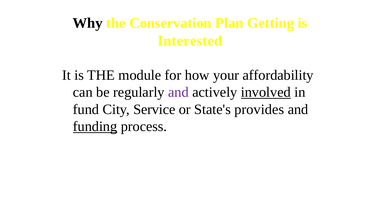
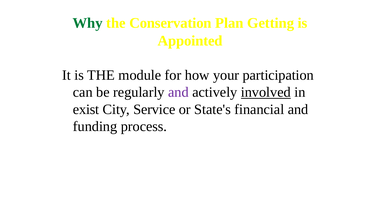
Why colour: black -> green (88, 23)
Interested: Interested -> Appointed (190, 41)
affordability: affordability -> participation (278, 75)
fund: fund -> exist (86, 109)
provides: provides -> financial (259, 109)
funding underline: present -> none (95, 126)
